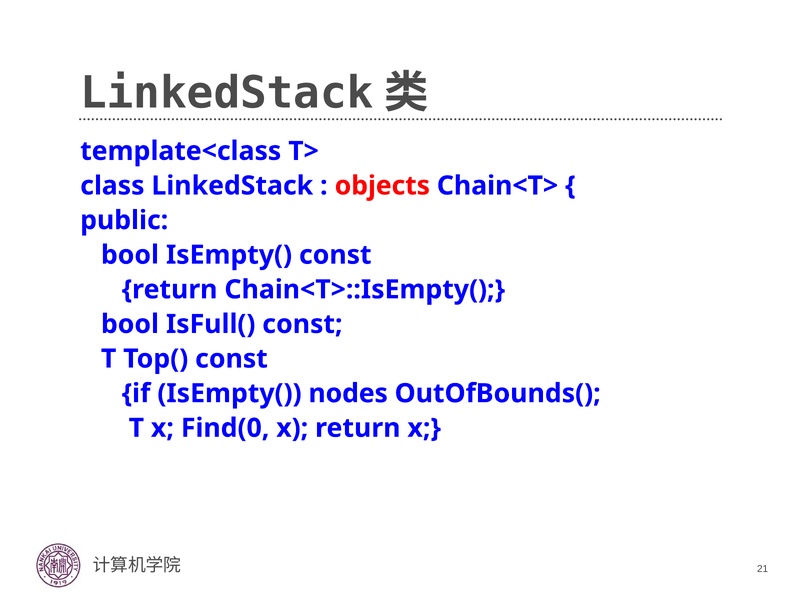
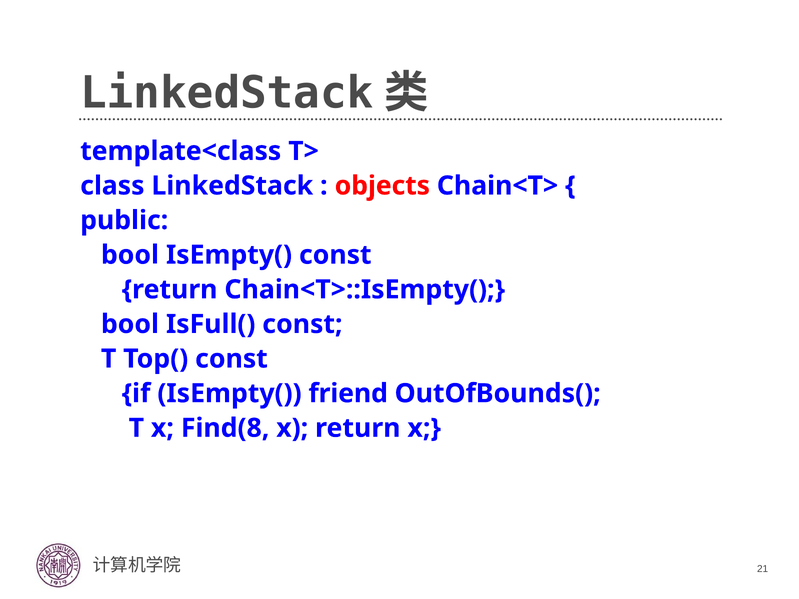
nodes: nodes -> friend (348, 394)
Find(0: Find(0 -> Find(8 (225, 428)
